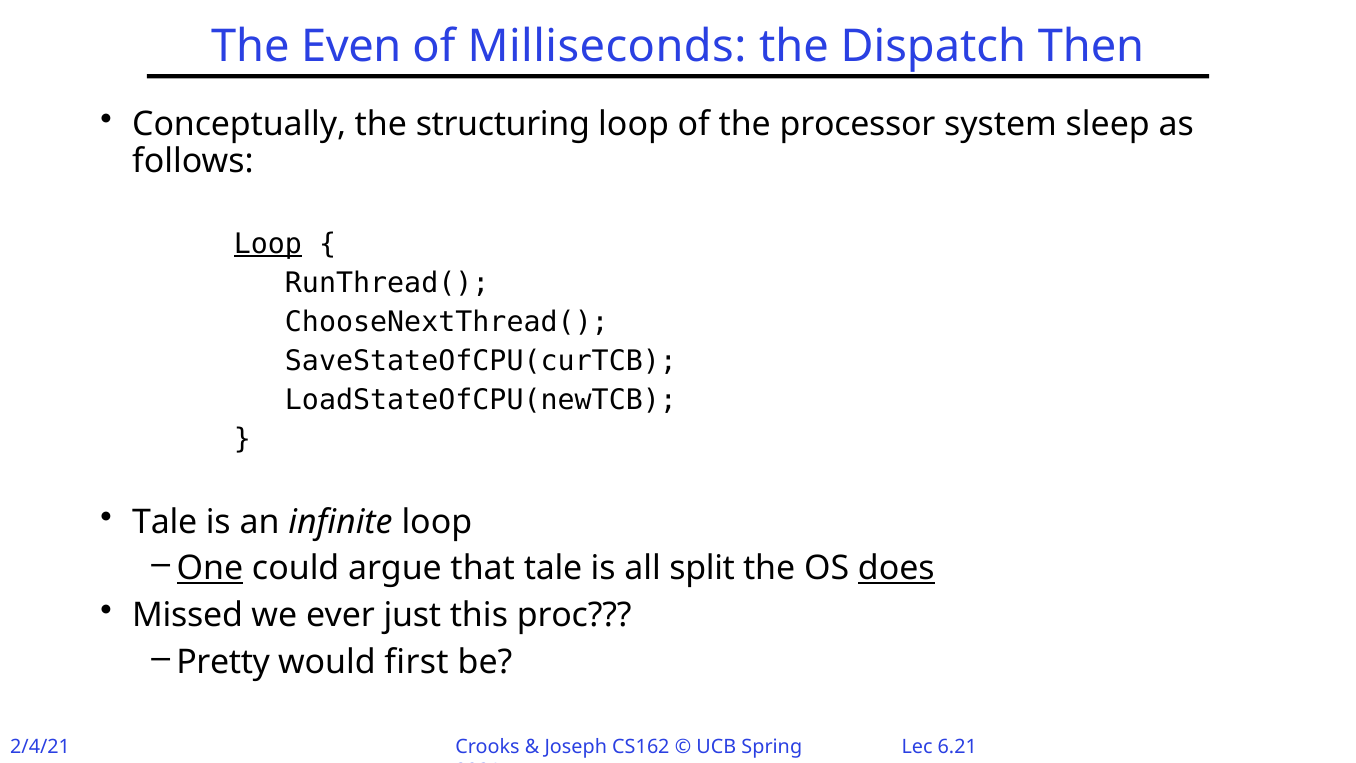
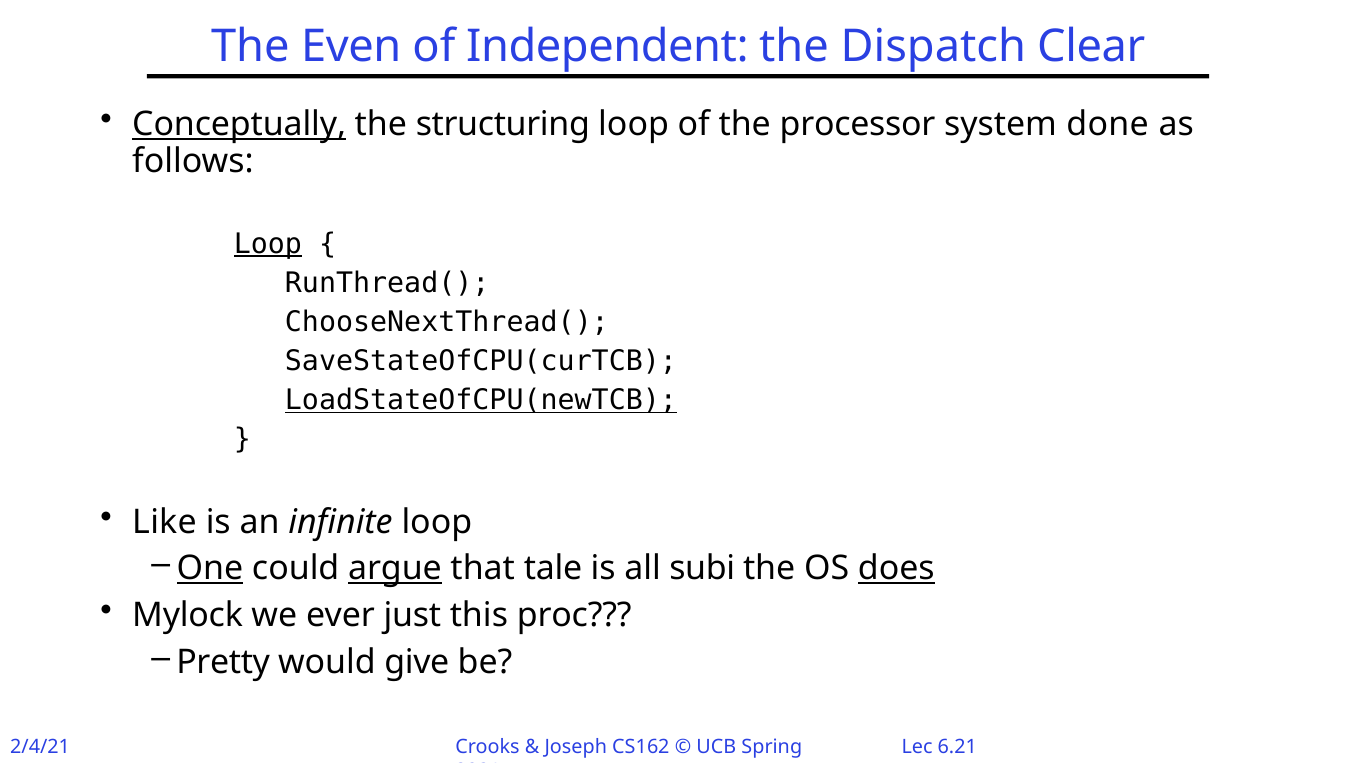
Milliseconds: Milliseconds -> Independent (607, 46)
Then: Then -> Clear (1091, 46)
Conceptually underline: none -> present (239, 125)
sleep: sleep -> done (1108, 125)
LoadStateOfCPU(newTCB underline: none -> present (481, 400)
Tale: Tale -> Like (164, 522)
argue underline: none -> present (395, 569)
split: split -> subi (702, 569)
Missed: Missed -> Mylock (188, 615)
first: first -> give (417, 662)
